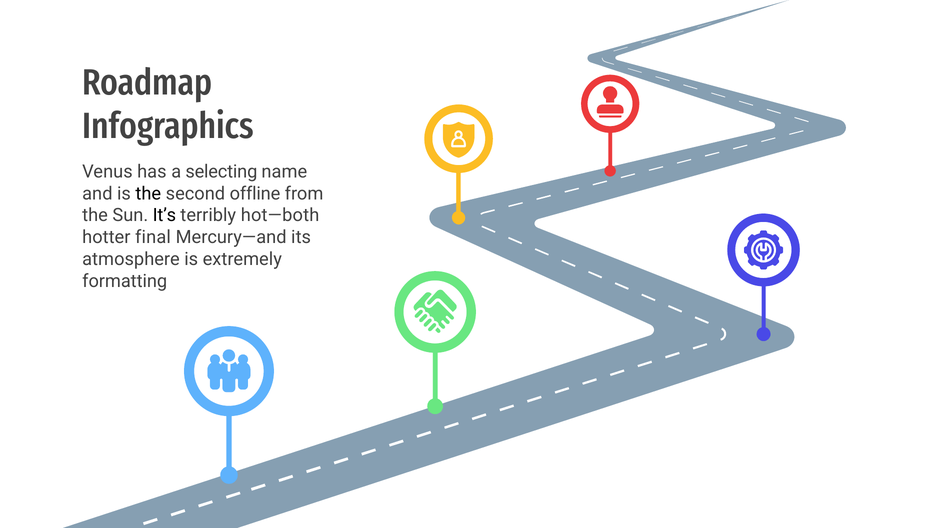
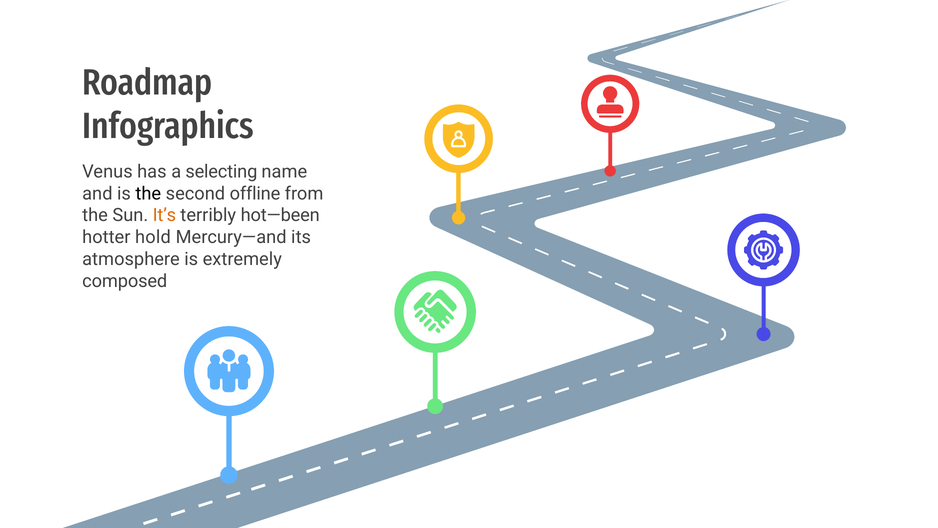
It’s colour: black -> orange (164, 215)
hot—both: hot—both -> hot—been (280, 215)
final: final -> hold (153, 237)
formatting: formatting -> composed (125, 281)
